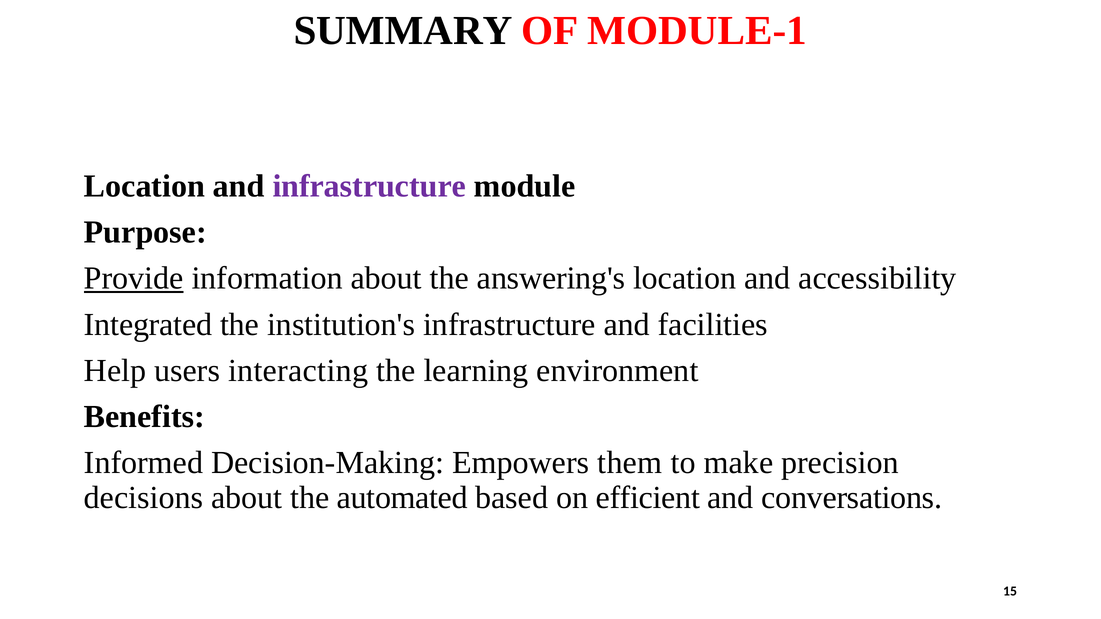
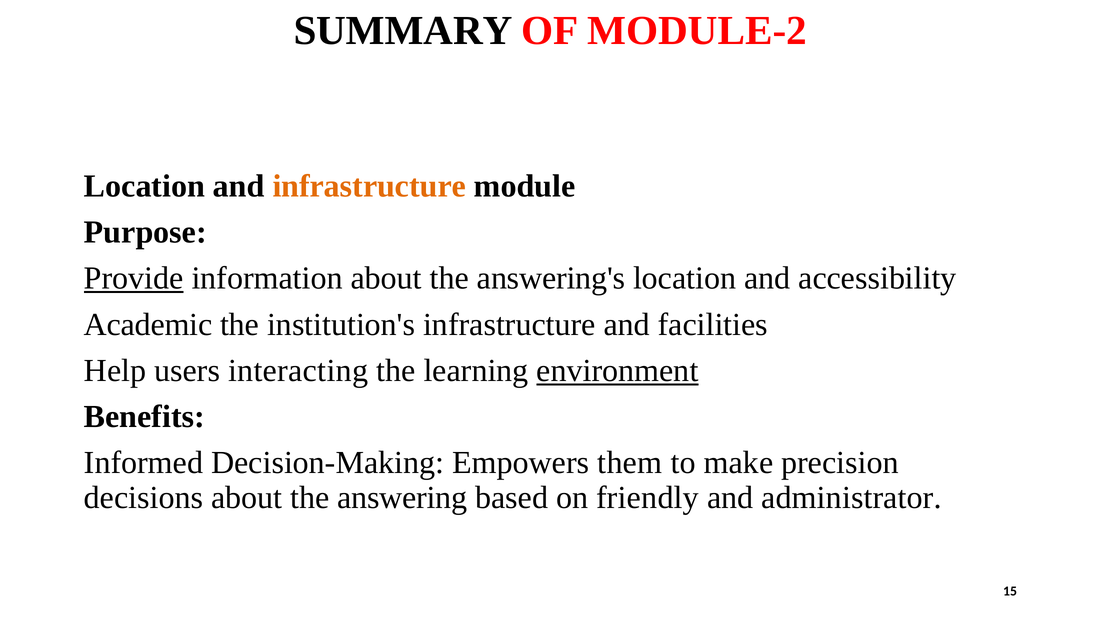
MODULE-1: MODULE-1 -> MODULE-2 (697, 30)
infrastructure colour: purple -> orange (369, 186)
Integrated: Integrated -> Academic (148, 325)
environment underline: none -> present (617, 371)
automated: automated -> answering (402, 498)
efficient: efficient -> friendly (648, 498)
conversations: conversations -> administrator (852, 498)
